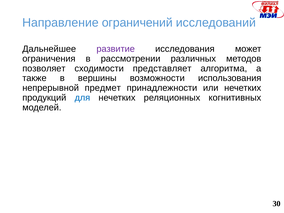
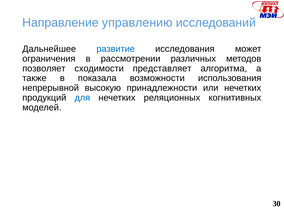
ограничений: ограничений -> управлению (137, 23)
развитие colour: purple -> blue (116, 49)
вершины: вершины -> показала (97, 78)
предмет: предмет -> высокую (103, 88)
